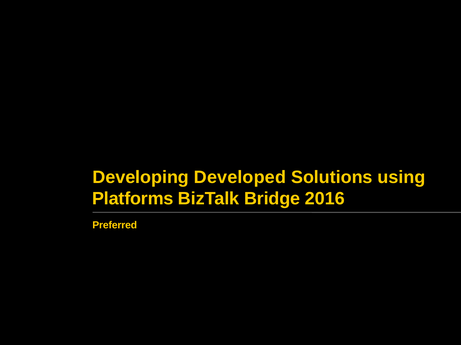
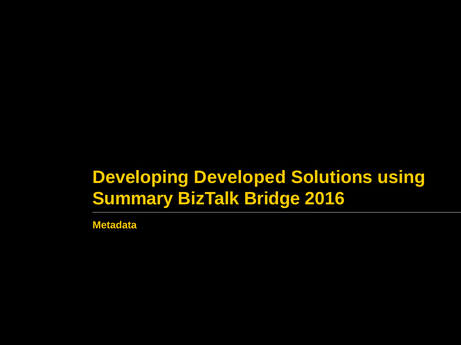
Platforms: Platforms -> Summary (133, 199)
Preferred: Preferred -> Metadata (115, 226)
